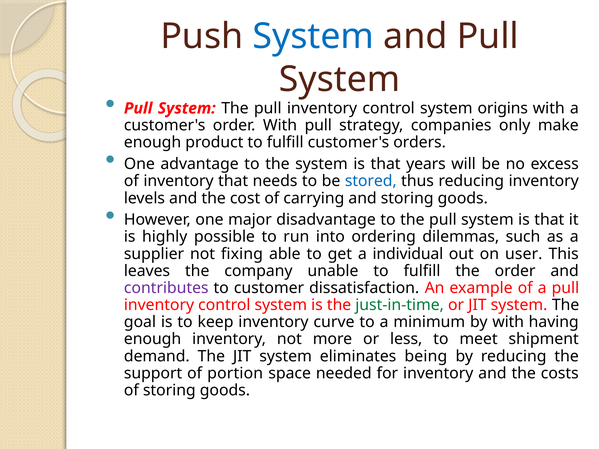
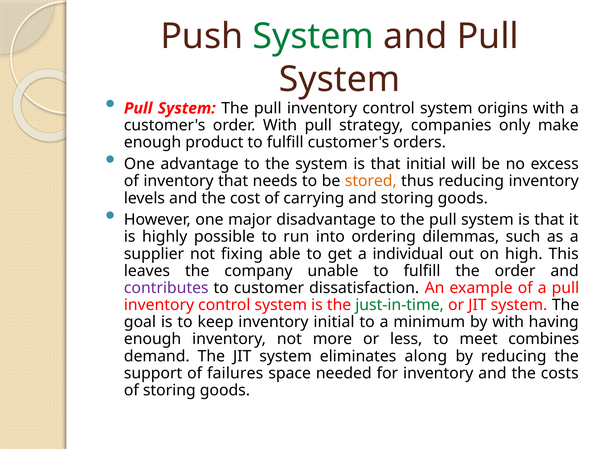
System colour: blue -> green (313, 36)
that years: years -> initial (426, 164)
stored colour: blue -> orange (371, 181)
user: user -> high (524, 254)
inventory curve: curve -> initial (334, 322)
shipment: shipment -> combines (544, 339)
being: being -> along (426, 356)
portion: portion -> failures (235, 373)
